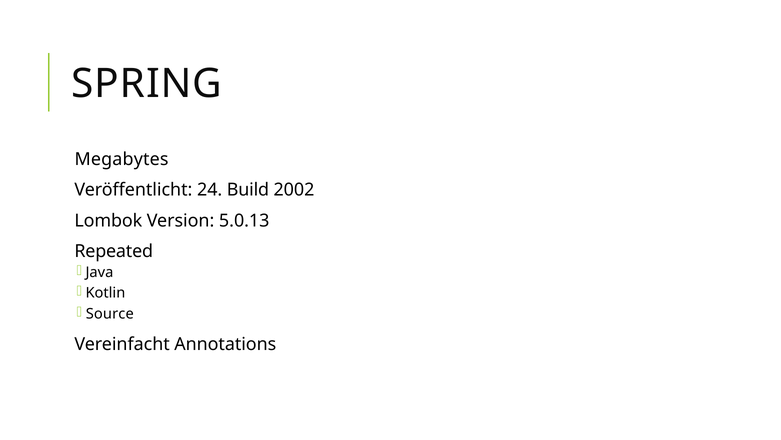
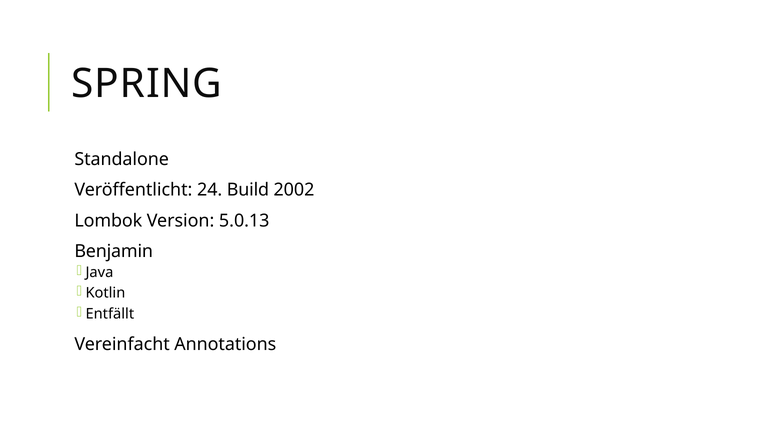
Megabytes: Megabytes -> Standalone (122, 159)
Repeated: Repeated -> Benjamin (114, 251)
Source: Source -> Entfällt (110, 313)
